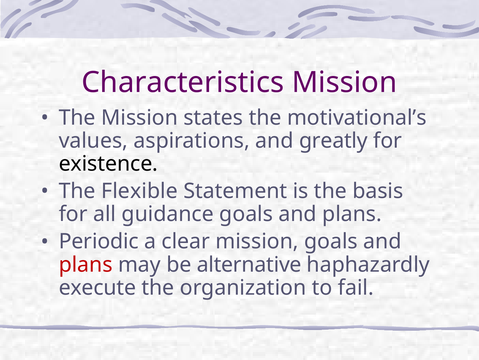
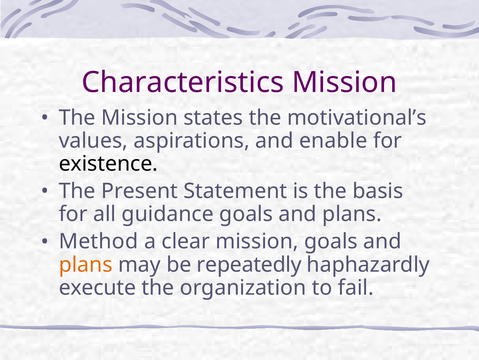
greatly: greatly -> enable (333, 141)
Flexible: Flexible -> Present (140, 191)
Periodic: Periodic -> Method (99, 241)
plans colour: red -> orange (86, 264)
alternative: alternative -> repeatedly (249, 264)
